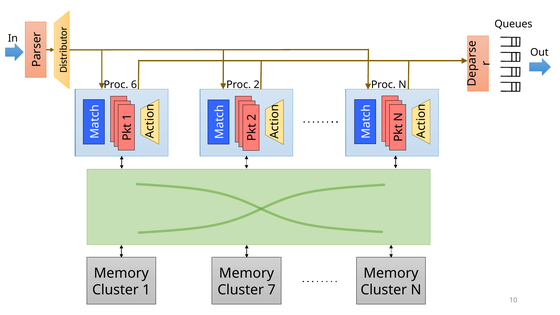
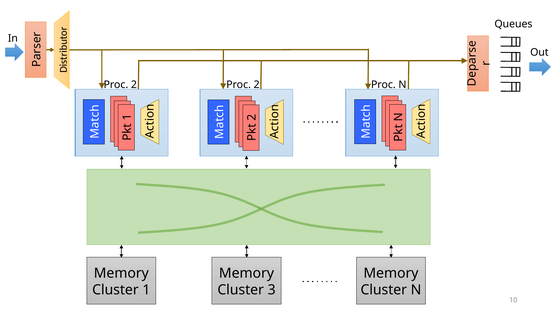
6: 6 -> 2 (134, 85)
7: 7 -> 3 (272, 290)
